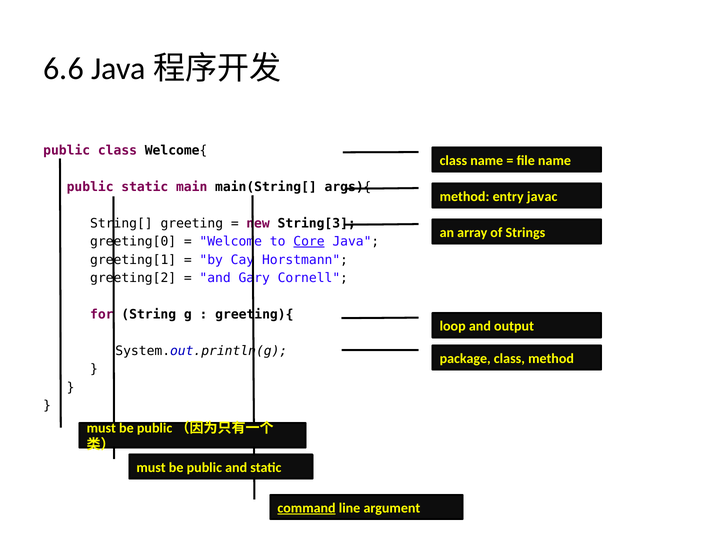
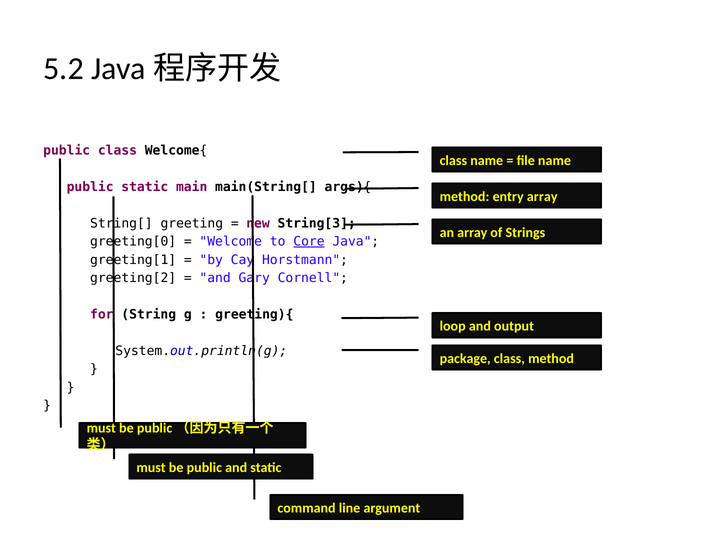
6.6: 6.6 -> 5.2 (64, 69)
entry javac: javac -> array (542, 197)
command underline: present -> none (307, 509)
